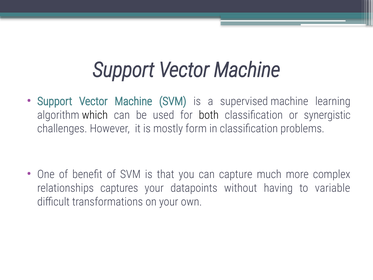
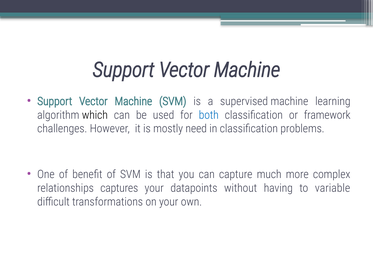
both colour: black -> blue (209, 115)
synergistic: synergistic -> framework (327, 115)
form: form -> need (196, 129)
